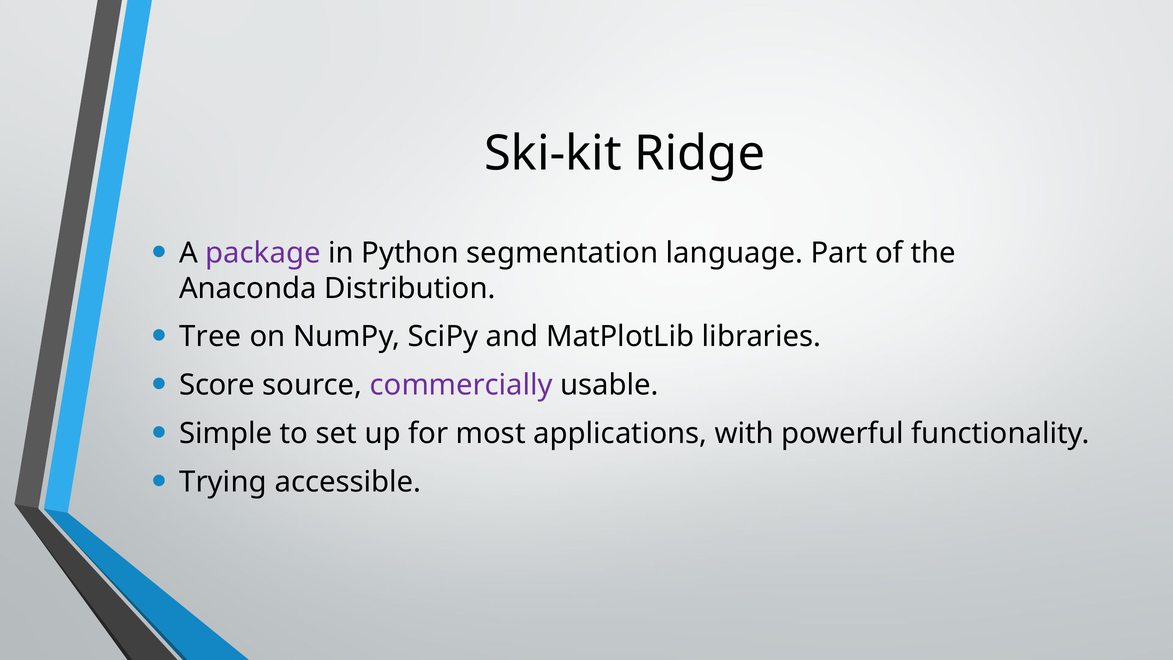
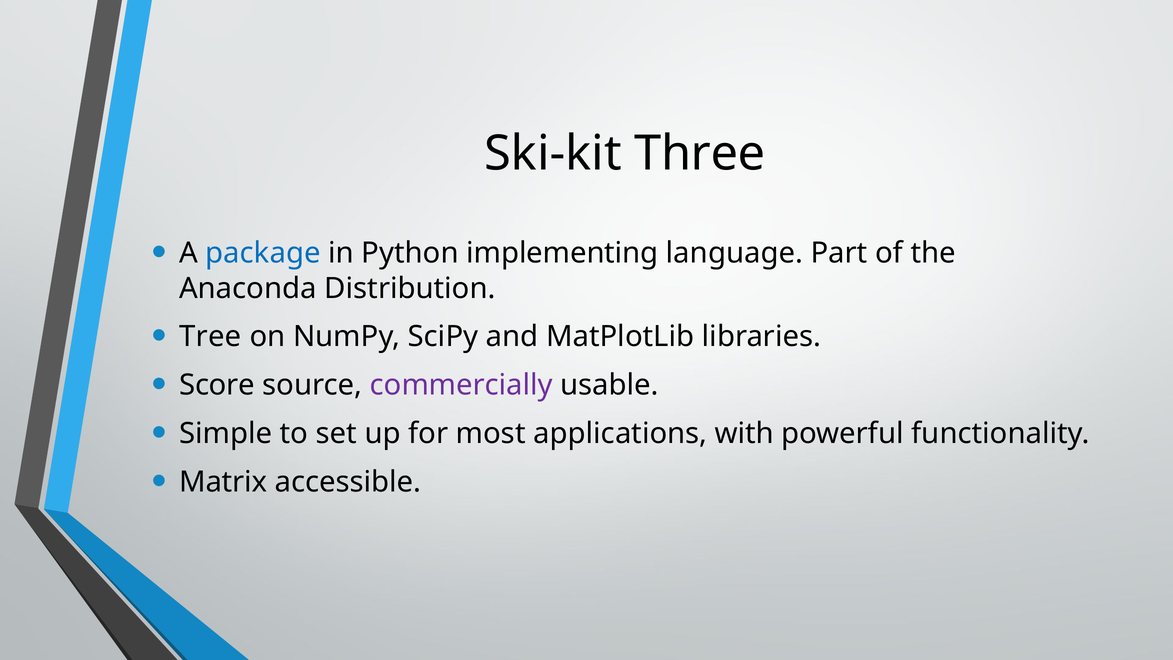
Ridge: Ridge -> Three (700, 154)
package colour: purple -> blue (263, 253)
segmentation: segmentation -> implementing (562, 253)
Trying: Trying -> Matrix (223, 482)
